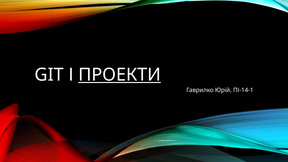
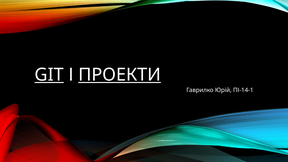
GIT underline: none -> present (49, 75)
